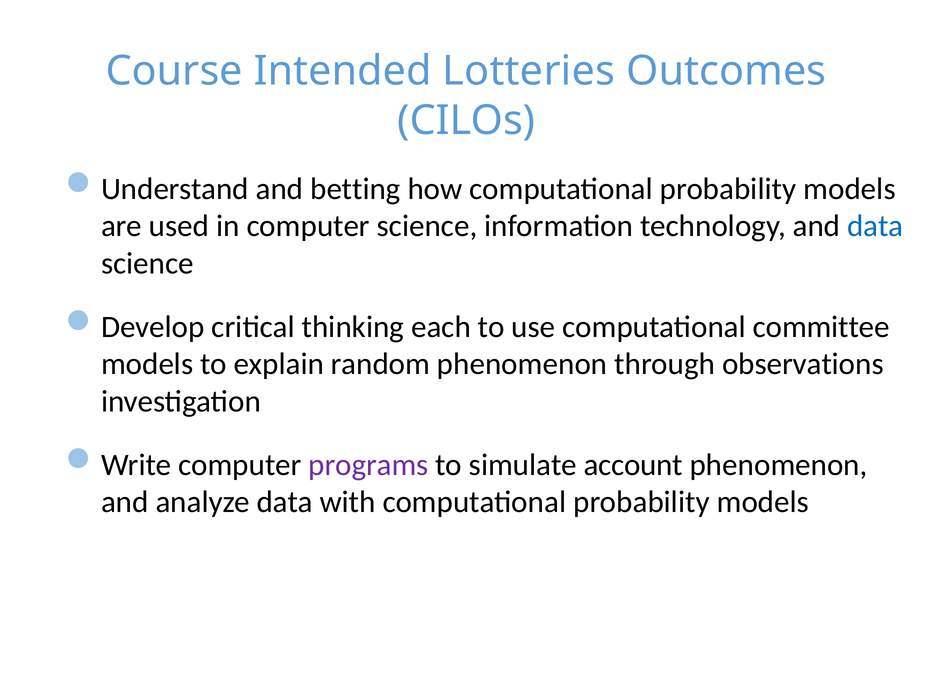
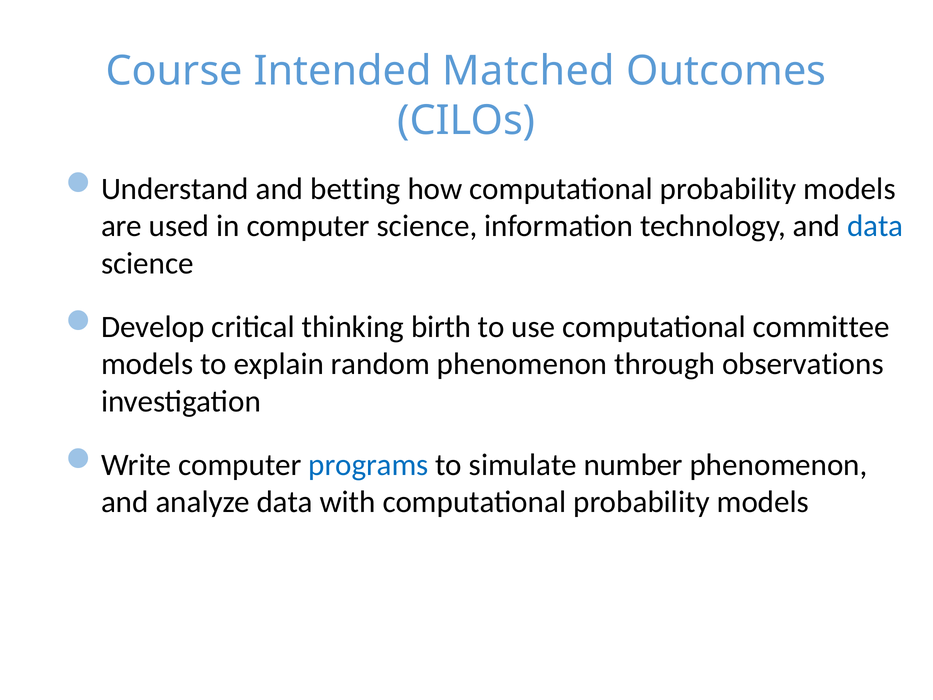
Lotteries: Lotteries -> Matched (529, 71)
each: each -> birth (441, 327)
programs colour: purple -> blue (368, 465)
account: account -> number (633, 465)
